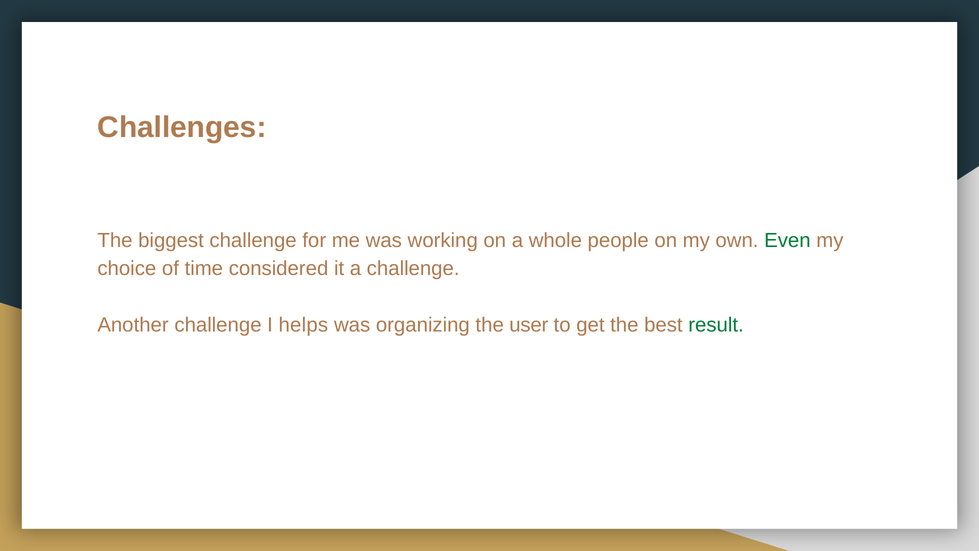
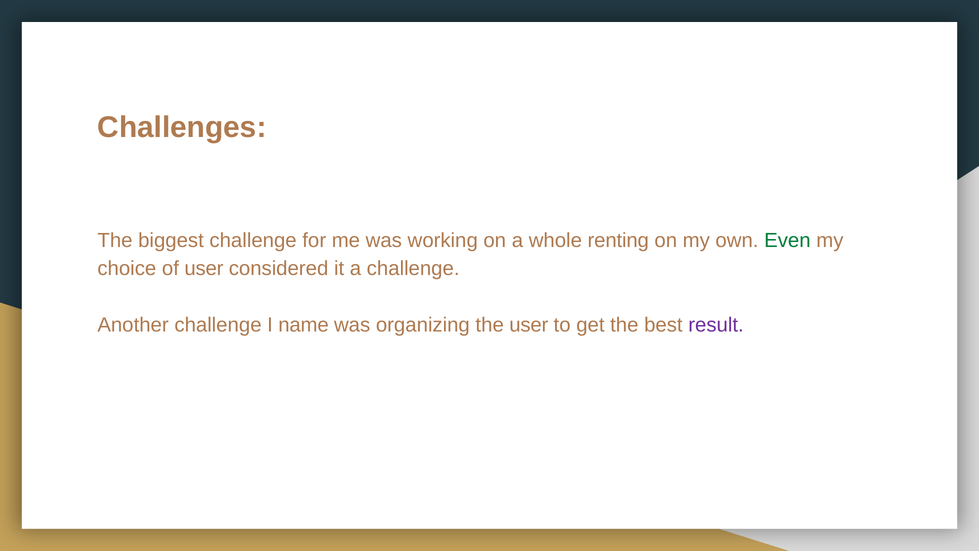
people: people -> renting (618, 240)
of time: time -> user (204, 268)
helps: helps -> name (304, 325)
result colour: green -> purple (716, 325)
